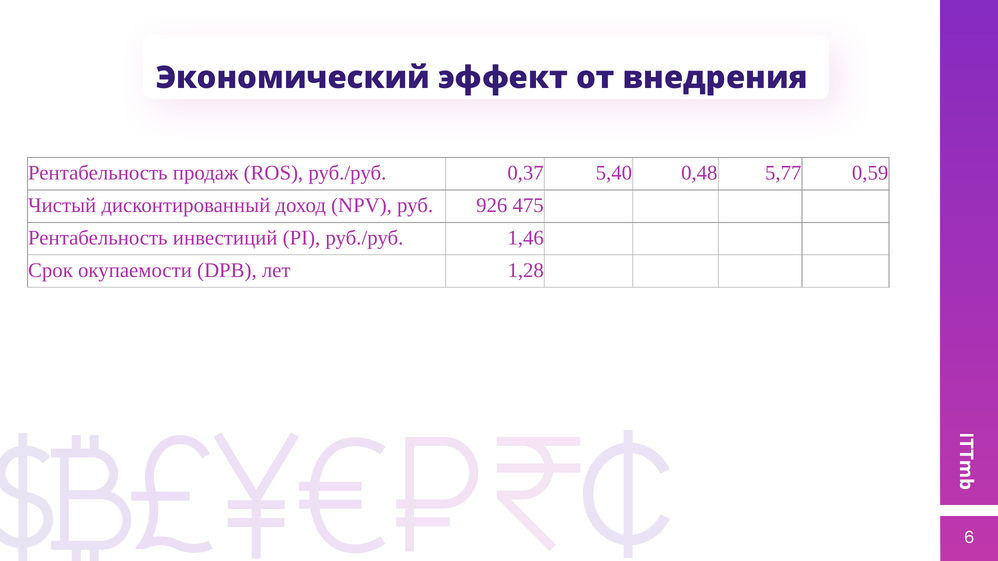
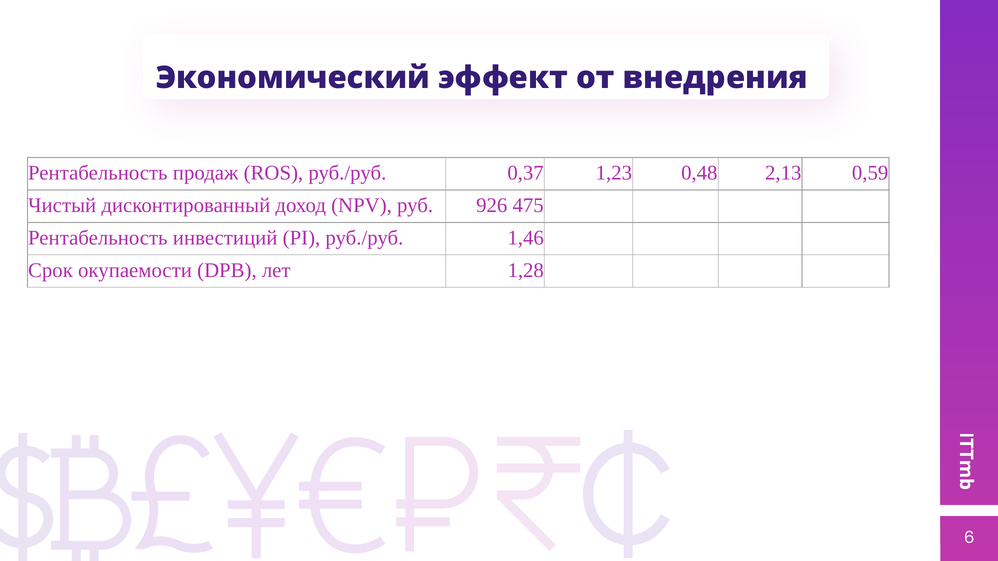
5,40: 5,40 -> 1,23 (614, 173)
5,77: 5,77 -> 2,13 (783, 173)
